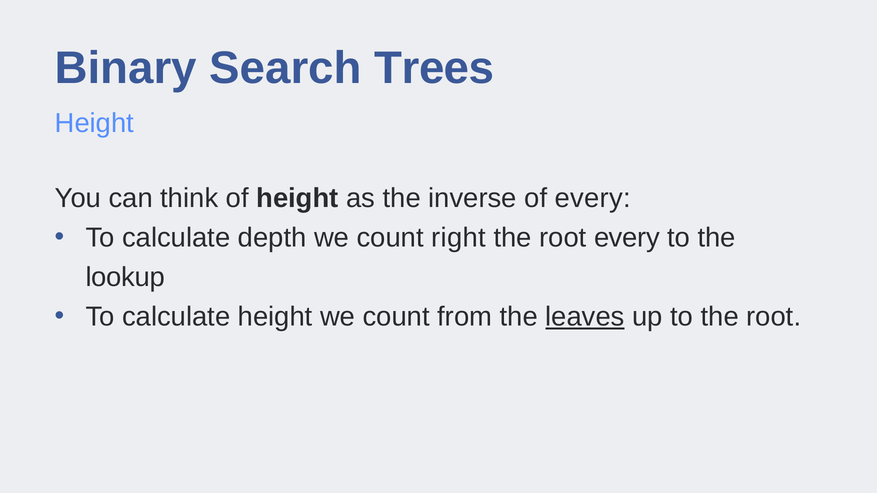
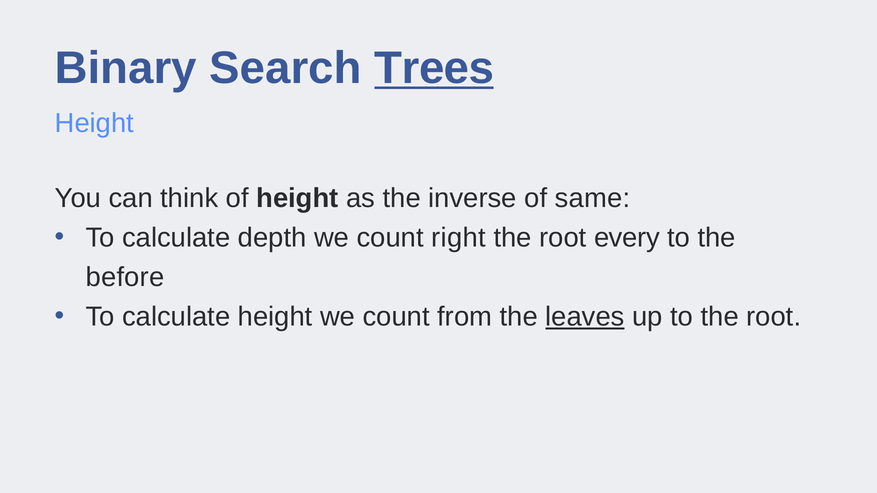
Trees underline: none -> present (434, 68)
of every: every -> same (593, 199)
lookup: lookup -> before (125, 277)
